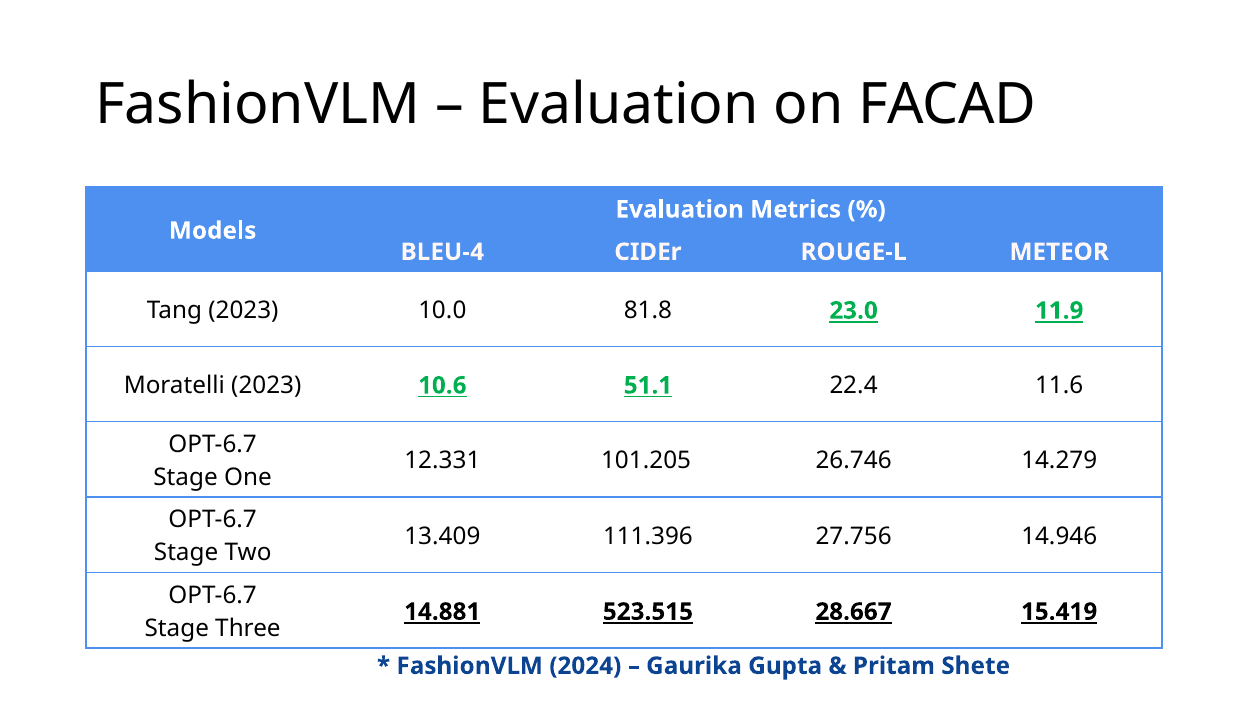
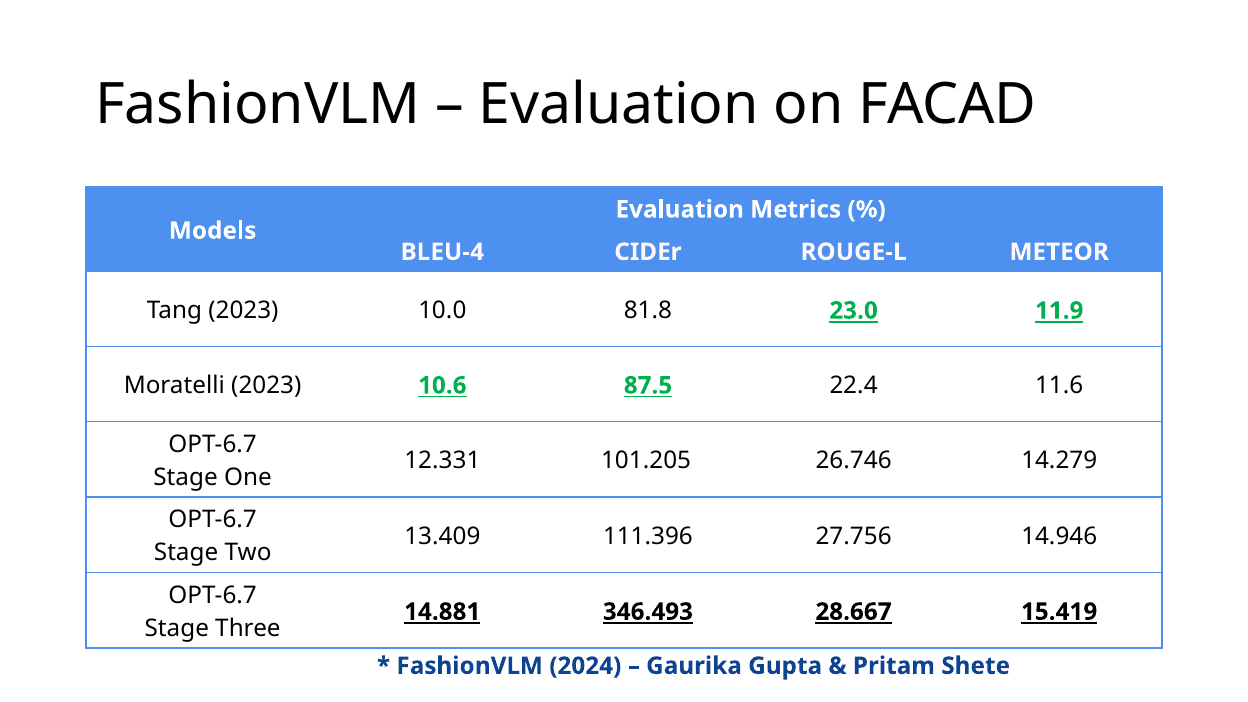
51.1: 51.1 -> 87.5 (648, 386)
523.515: 523.515 -> 346.493 (648, 612)
